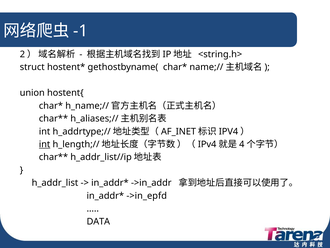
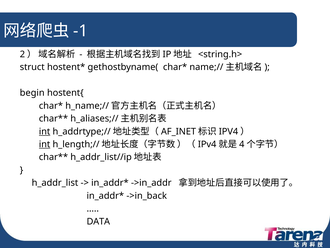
union: union -> begin (32, 93)
int underline: none -> present (45, 131)
->in_epfd: ->in_epfd -> ->in_back (147, 195)
